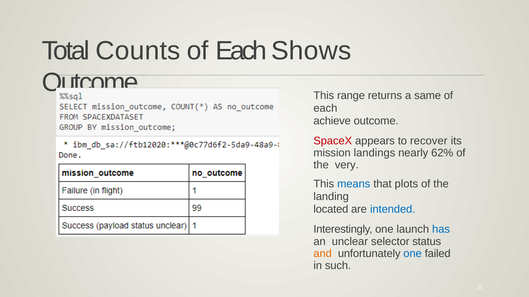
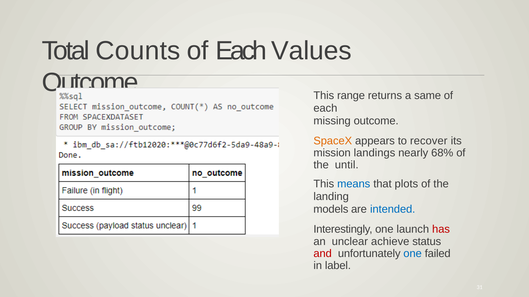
Shows: Shows -> Values (311, 51)
achieve: achieve -> missing (332, 121)
SpaceX colour: red -> orange (333, 141)
62%: 62% -> 68% (442, 153)
very: very -> until (347, 165)
located: located -> models (331, 210)
has colour: blue -> red (441, 230)
selector: selector -> achieve (390, 242)
and colour: orange -> red (323, 254)
such: such -> label (338, 266)
